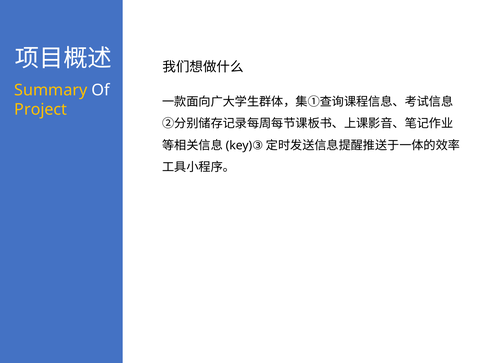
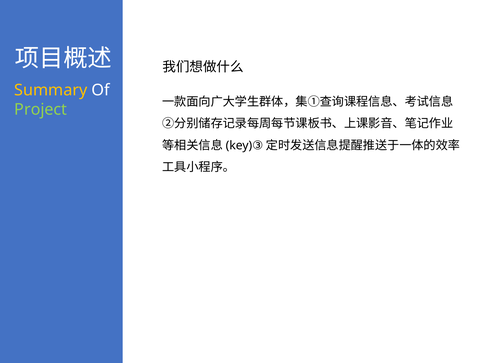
Project colour: yellow -> light green (41, 110)
